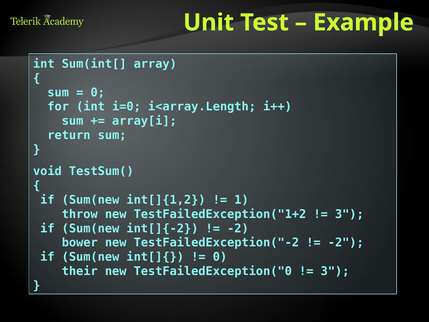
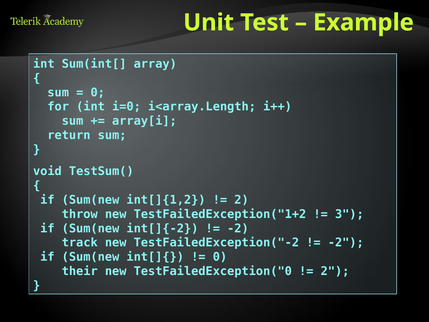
1: 1 -> 2 (242, 200)
bower: bower -> track (80, 243)
3: 3 -> 2 (335, 271)
